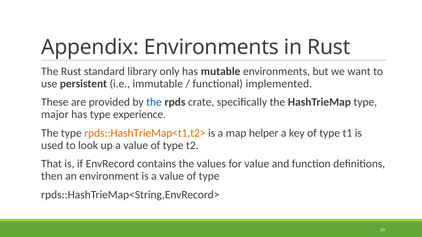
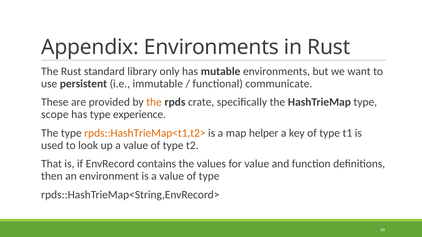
implemented: implemented -> communicate (279, 84)
the colour: blue -> orange (154, 102)
major: major -> scope (55, 115)
